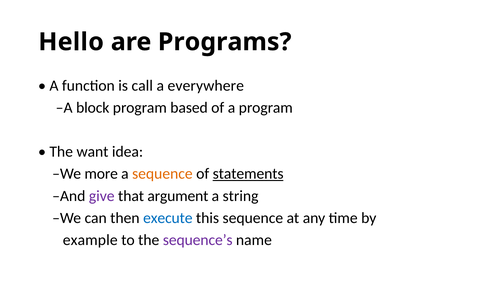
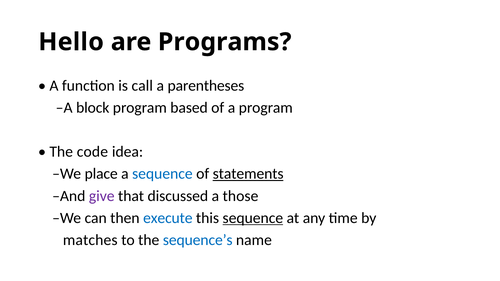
everywhere: everywhere -> parentheses (206, 86)
want: want -> code (92, 152)
more: more -> place (101, 174)
sequence colour: orange -> blue (162, 174)
argument: argument -> discussed (178, 196)
string: string -> those (241, 196)
sequence underline: none -> present (253, 218)
example: example -> matches (90, 240)
sequence’s colour: purple -> blue (198, 240)
